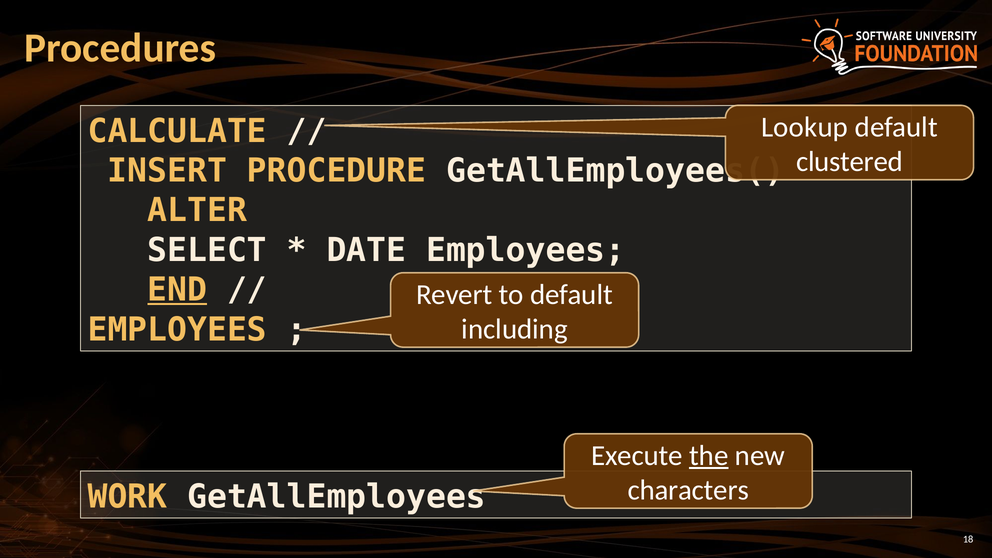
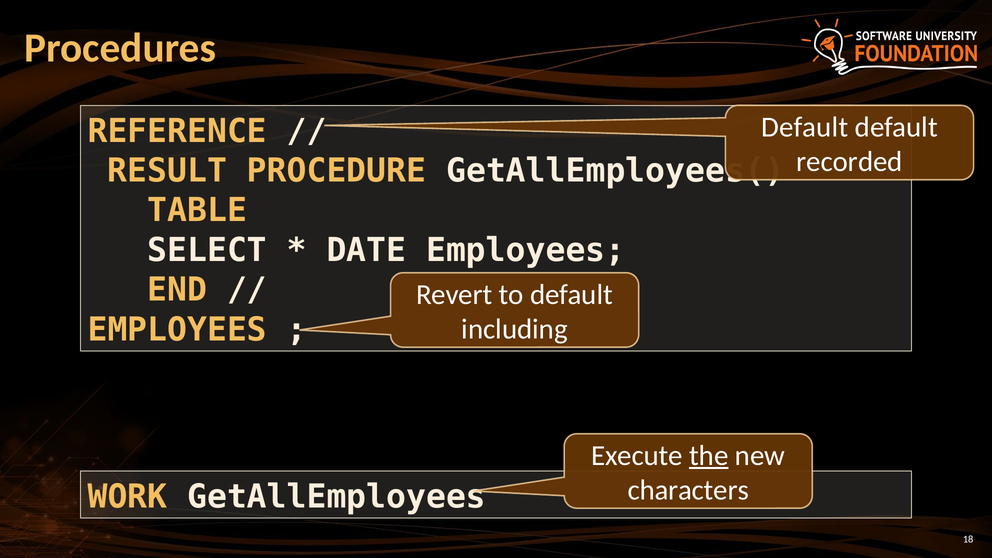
Lookup: Lookup -> Default (805, 127)
CALCULATE: CALCULATE -> REFERENCE (177, 131)
clustered: clustered -> recorded (849, 162)
INSERT: INSERT -> RESULT (167, 171)
ALTER: ALTER -> TABLE (197, 211)
END underline: present -> none (177, 290)
